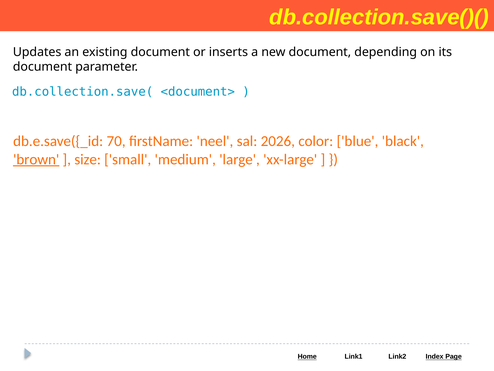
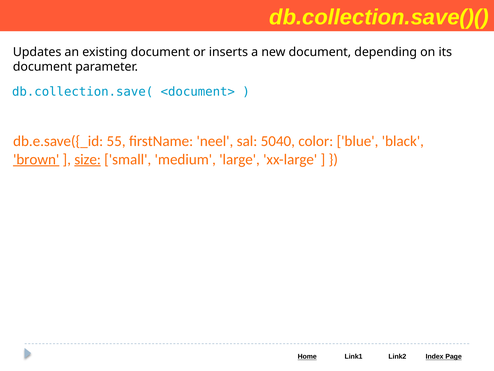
70: 70 -> 55 (116, 141)
2026: 2026 -> 5040 (278, 141)
size underline: none -> present (88, 159)
